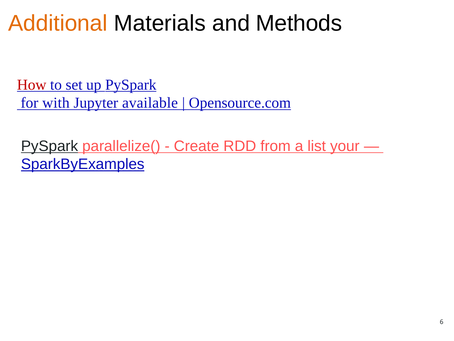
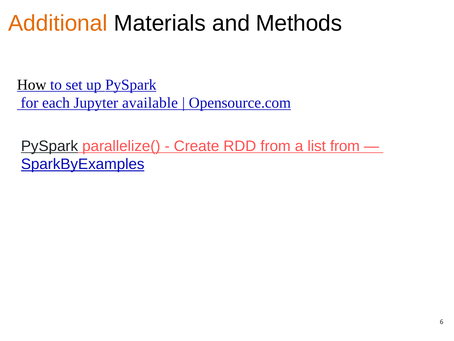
How colour: red -> black (32, 85)
with: with -> each (56, 103)
list your: your -> from (345, 146)
